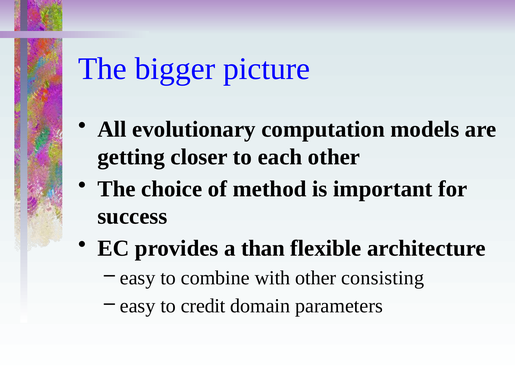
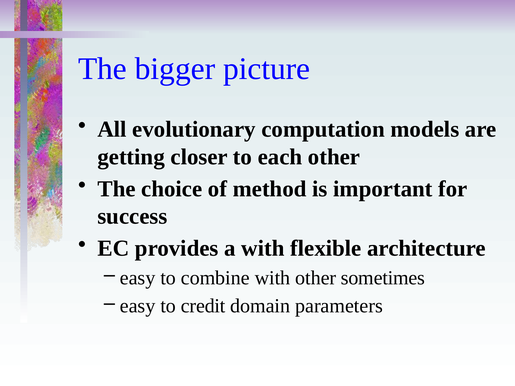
a than: than -> with (263, 249)
consisting: consisting -> sometimes (383, 278)
